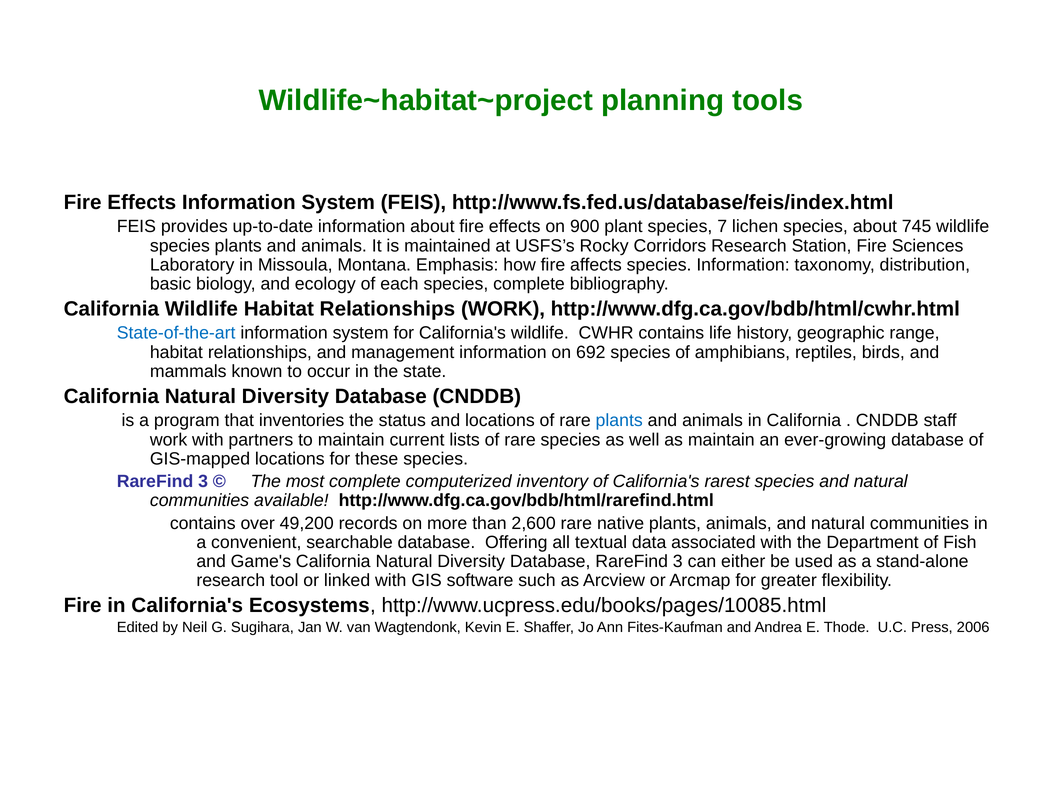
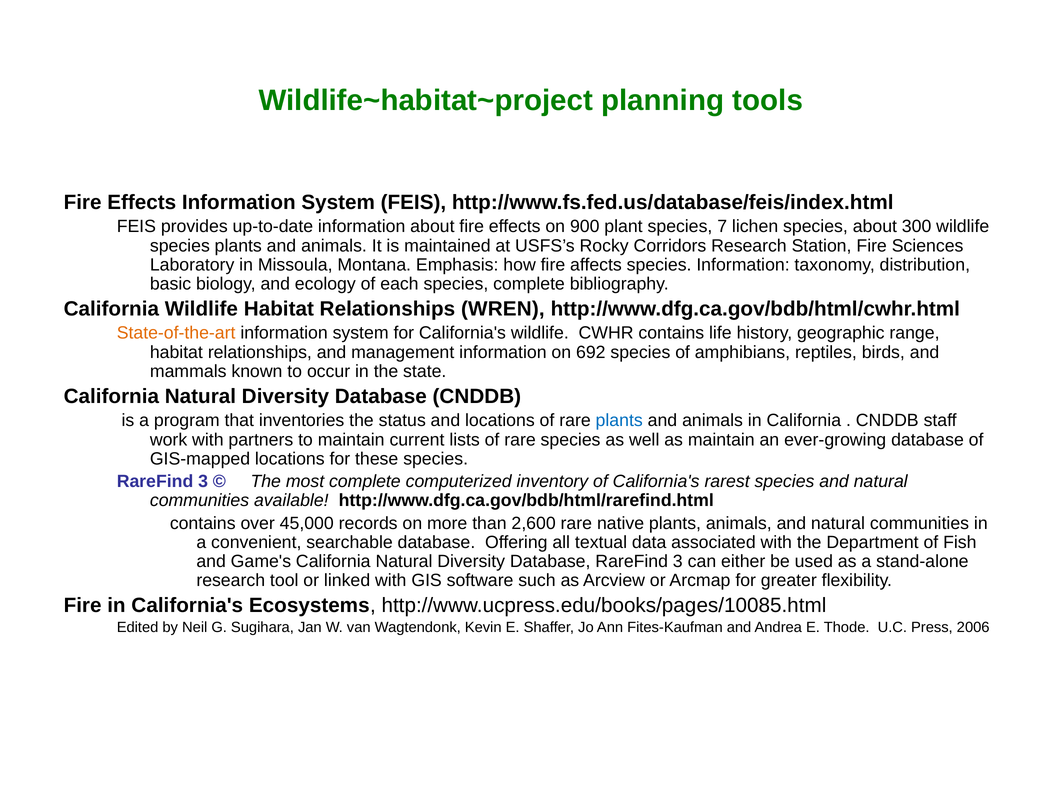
745: 745 -> 300 (917, 226)
Relationships WORK: WORK -> WREN (503, 309)
State-of-the-art colour: blue -> orange (176, 333)
49,200: 49,200 -> 45,000 (307, 523)
